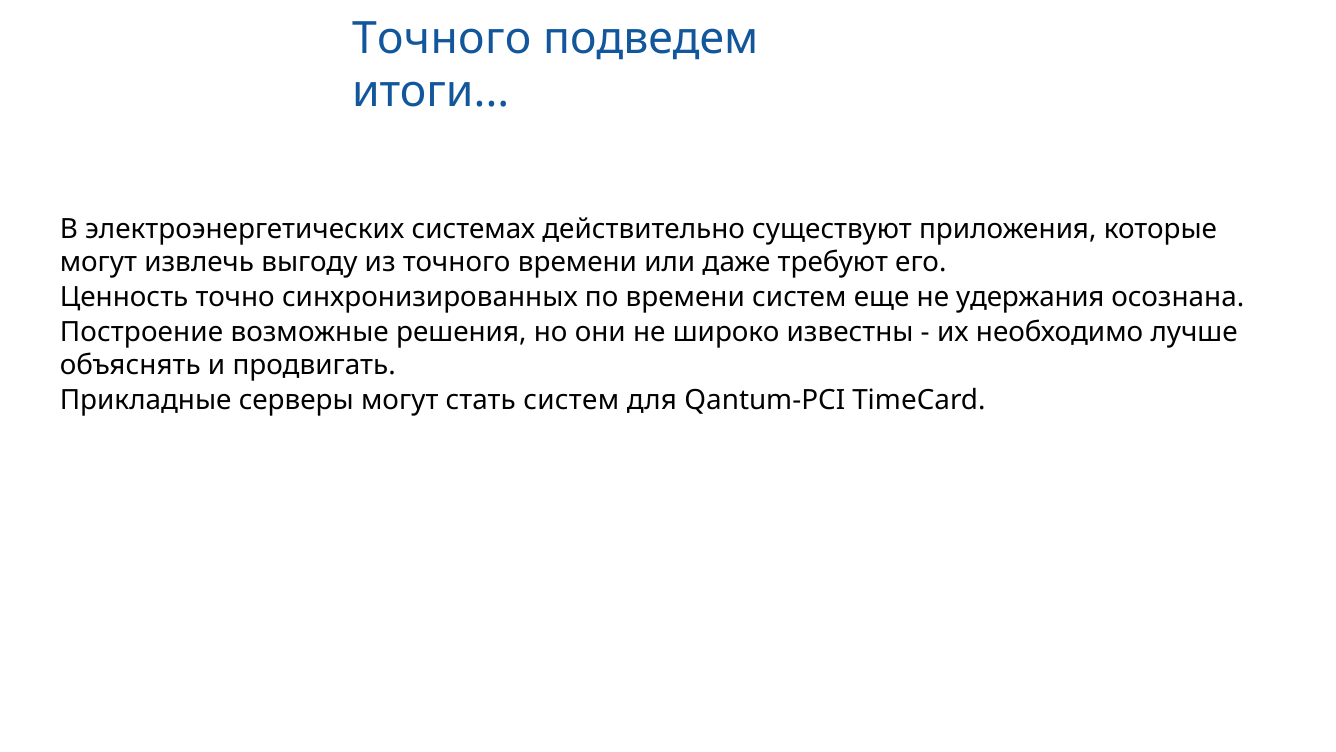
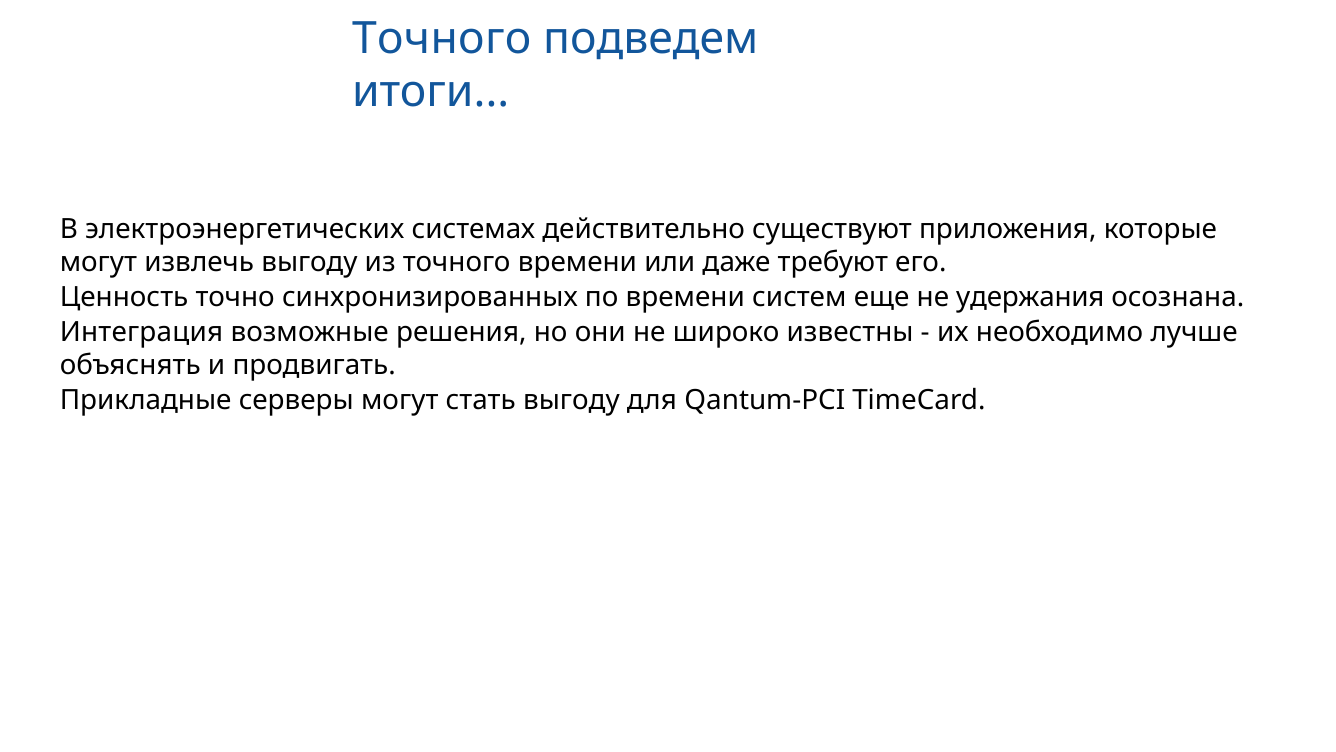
Построение: Построение -> Интеграция (141, 332)
стать систем: систем -> выгоду (571, 400)
